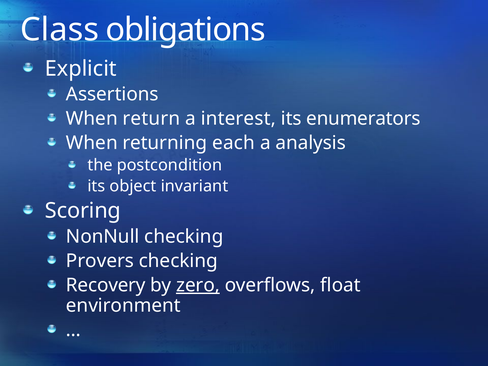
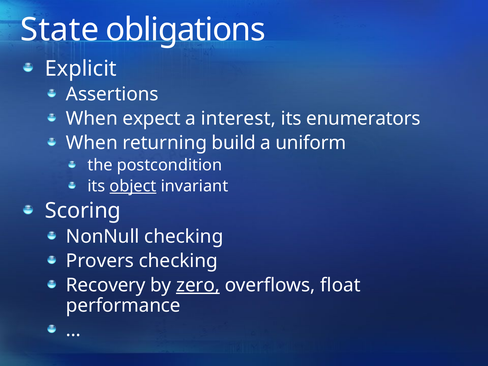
Class: Class -> State (60, 30)
return: return -> expect (152, 119)
each: each -> build (234, 143)
analysis: analysis -> uniform (311, 143)
object underline: none -> present (133, 186)
environment: environment -> performance (123, 306)
